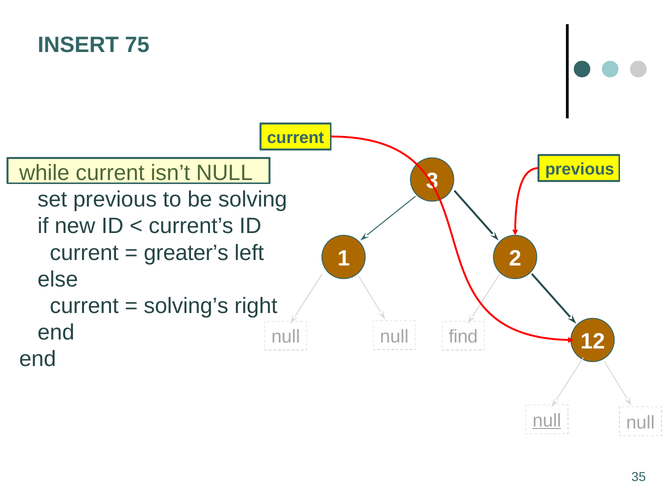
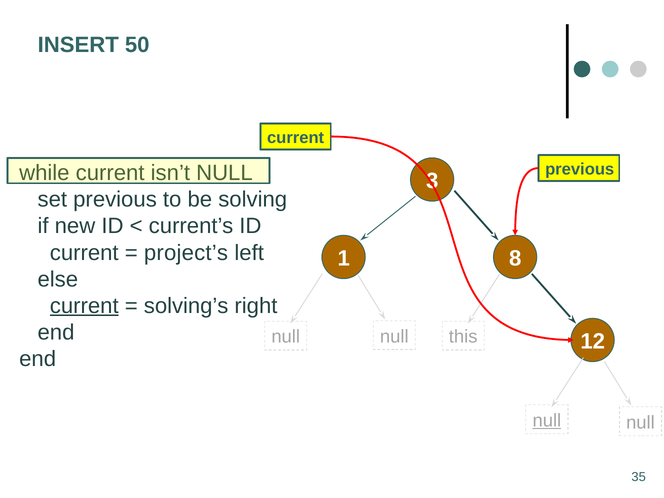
75: 75 -> 50 (137, 45)
greater’s: greater’s -> project’s (186, 253)
1 2: 2 -> 8 (515, 259)
current underline: none -> present (84, 306)
find: find -> this (463, 337)
